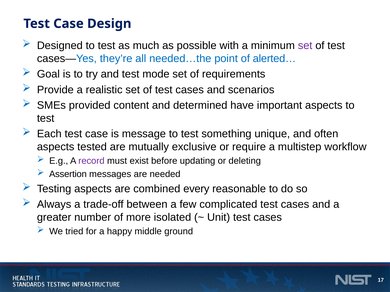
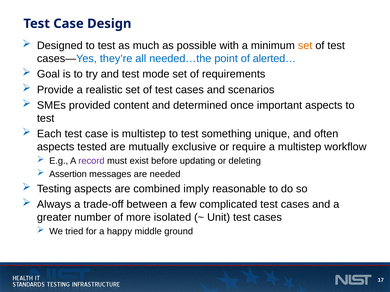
set colour: purple -> orange (305, 46)
have: have -> once (242, 105)
is message: message -> multistep (144, 134)
every: every -> imply (196, 189)
